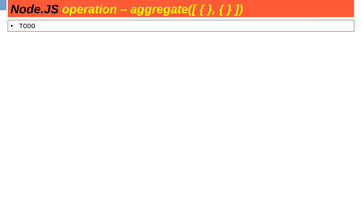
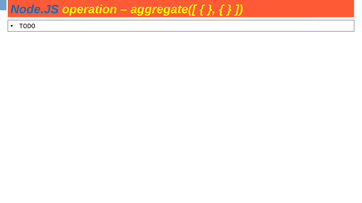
Node.JS colour: black -> blue (35, 9)
